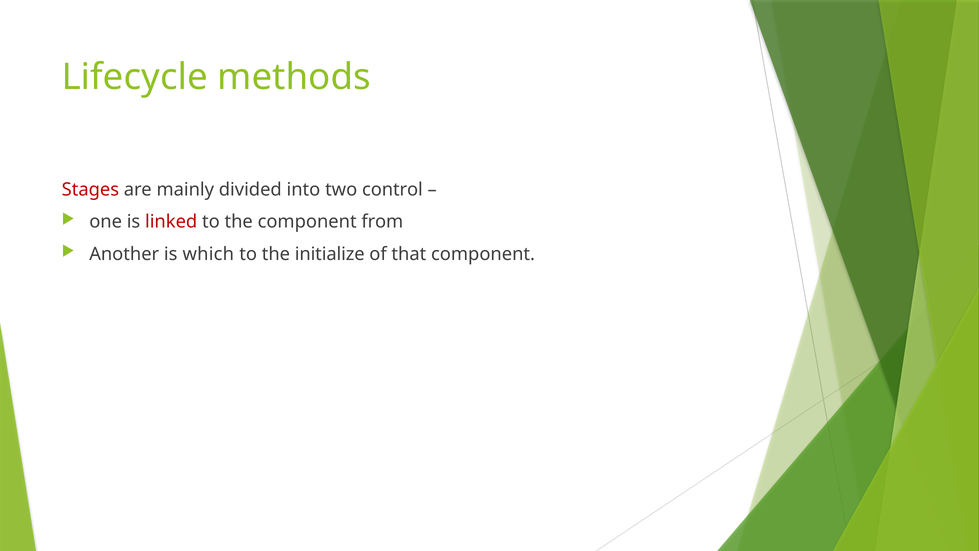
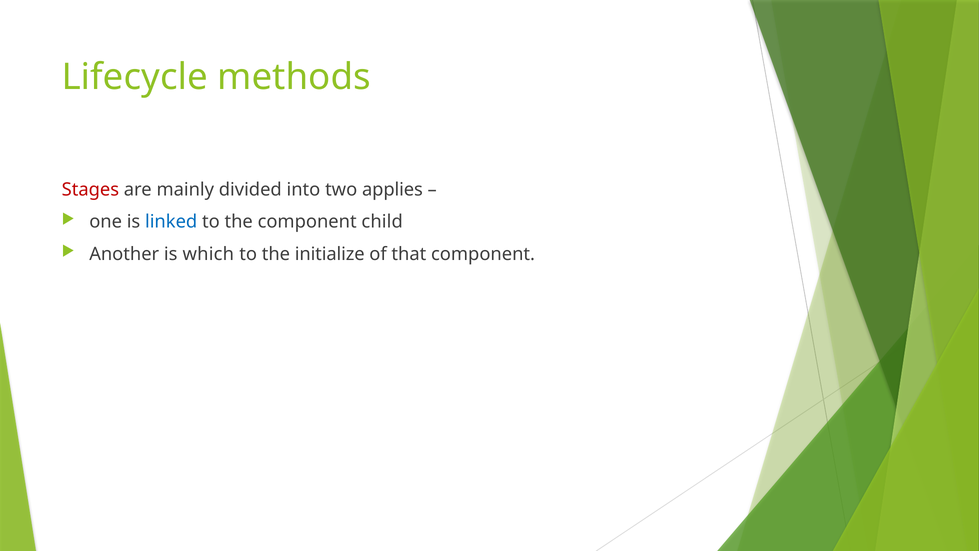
control: control -> applies (392, 189)
linked colour: red -> blue (171, 222)
from: from -> child (382, 222)
